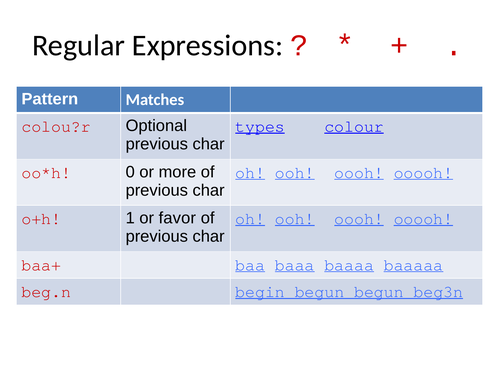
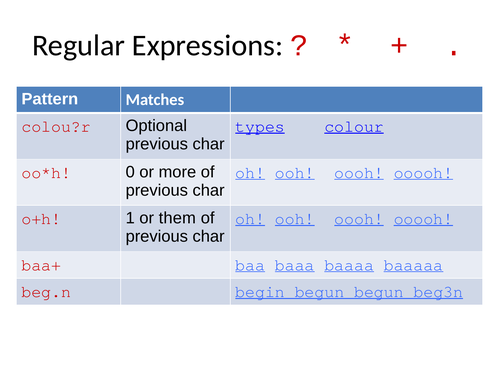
favor: favor -> them (177, 218)
